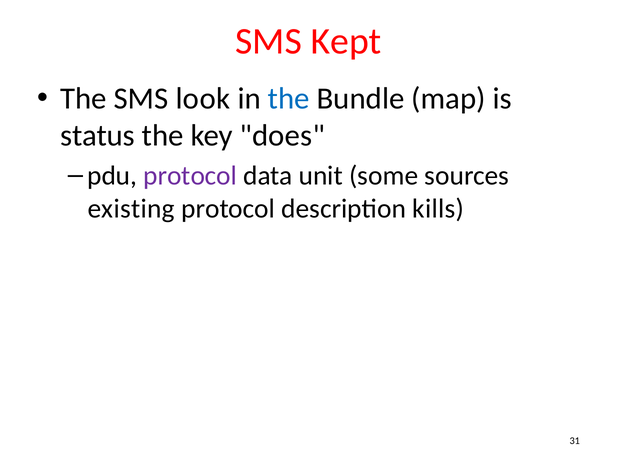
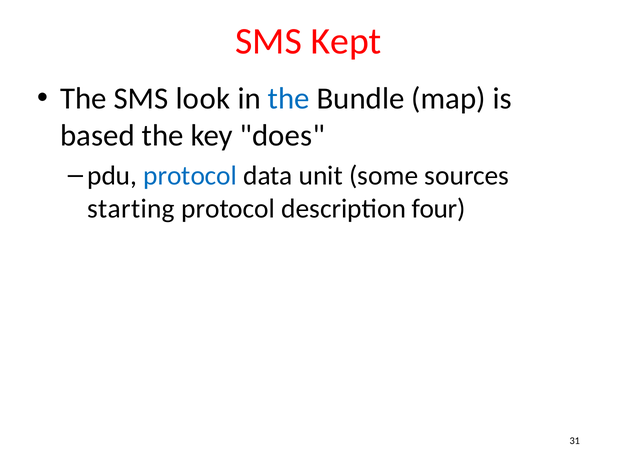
status: status -> based (97, 136)
protocol colour: purple -> blue (190, 176)
existing: existing -> starting (131, 209)
kills: kills -> four (439, 209)
